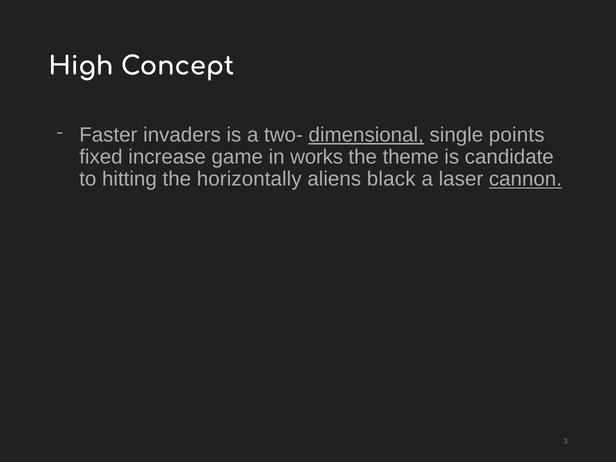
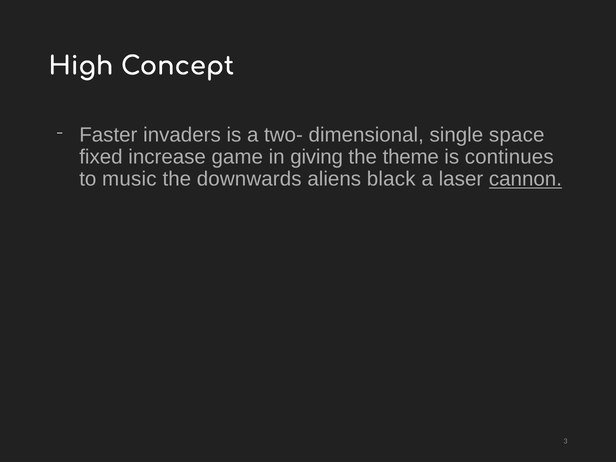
dimensional underline: present -> none (366, 135)
points: points -> space (517, 135)
works: works -> giving (317, 157)
candidate: candidate -> continues (509, 157)
hitting: hitting -> music (129, 179)
horizontally: horizontally -> downwards (249, 179)
